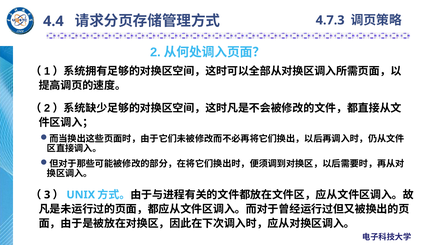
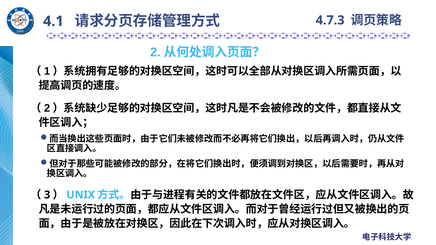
4.4: 4.4 -> 4.1 (53, 21)
